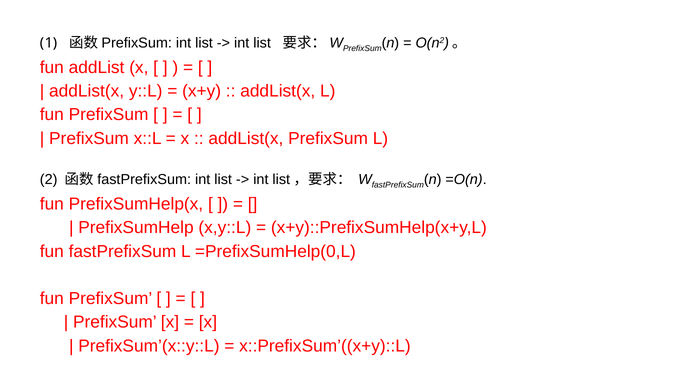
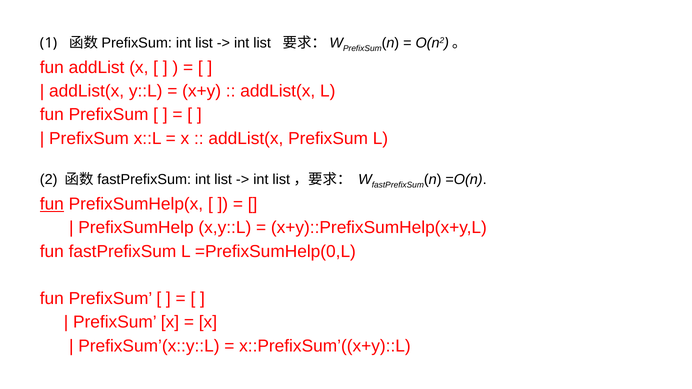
fun underline: none -> present (52, 204)
